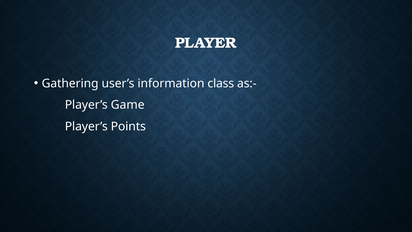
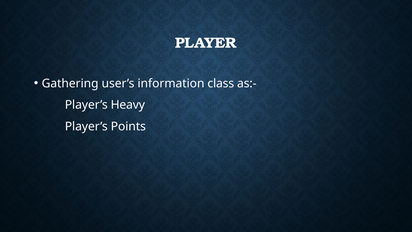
Game: Game -> Heavy (128, 105)
